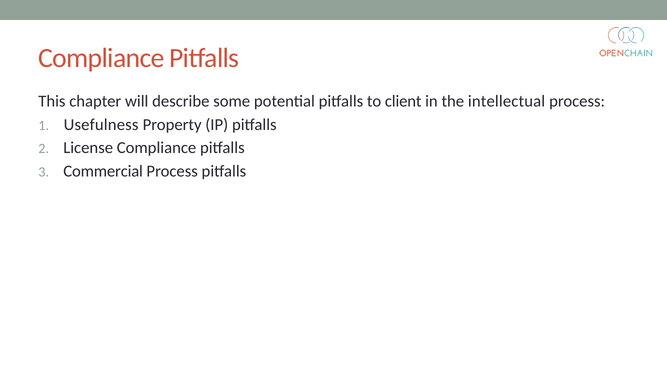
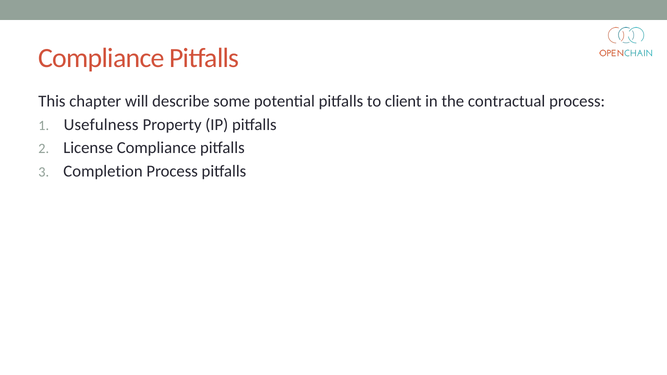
intellectual: intellectual -> contractual (507, 101)
Commercial: Commercial -> Completion (103, 171)
